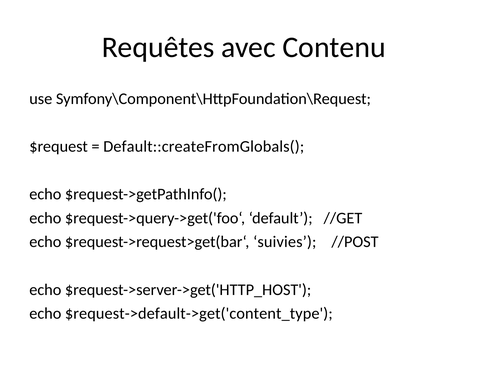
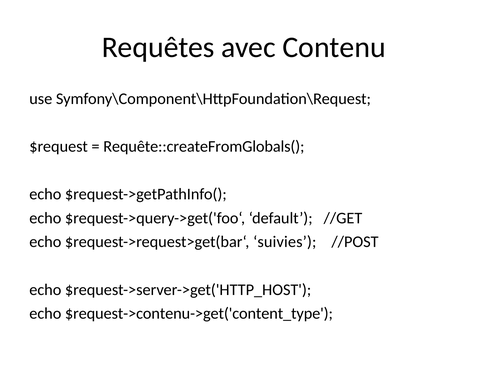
Default::createFromGlobals(: Default::createFromGlobals( -> Requête::createFromGlobals( (204, 146)
$request->default->get('content_type: $request->default->get('content_type -> $request->contenu->get('content_type (199, 314)
